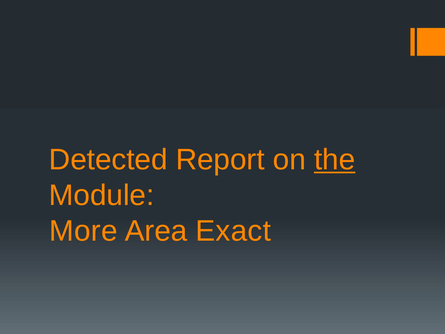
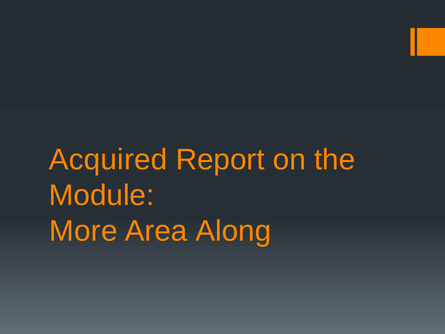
Detected: Detected -> Acquired (108, 160)
the underline: present -> none (335, 160)
Exact: Exact -> Along (233, 231)
